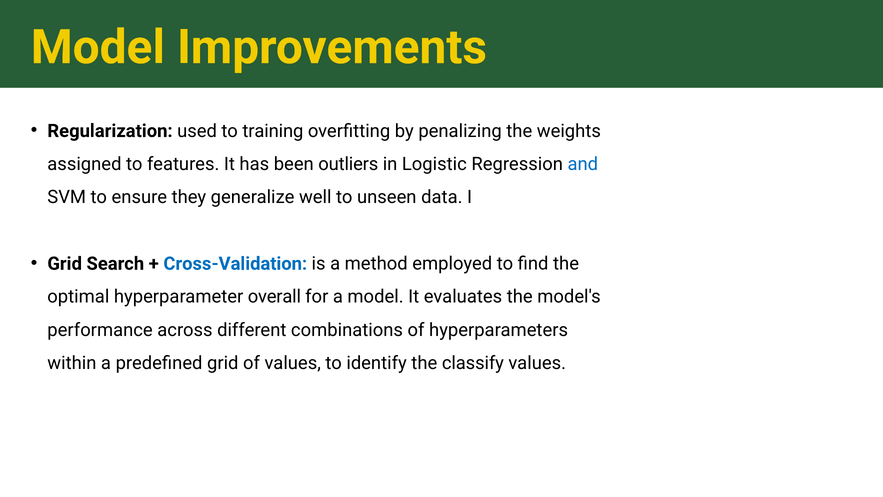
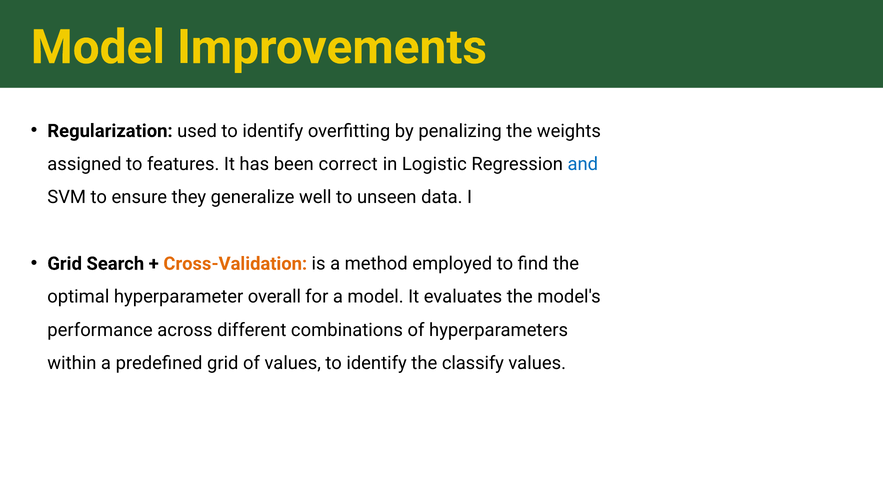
used to training: training -> identify (273, 131)
outliers: outliers -> correct (348, 164)
Cross-Validation colour: blue -> orange (235, 264)
